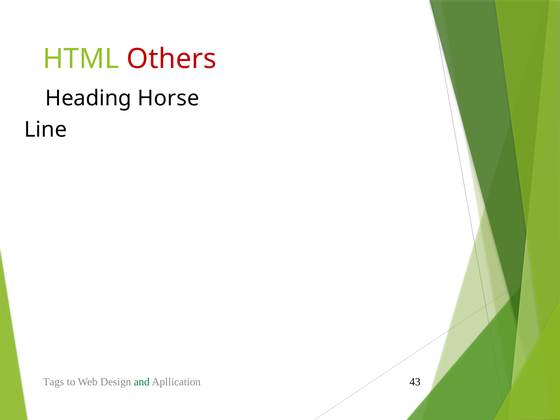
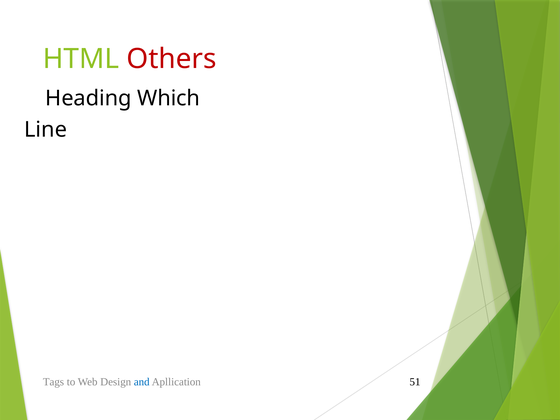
Horse: Horse -> Which (169, 98)
and colour: green -> blue (142, 382)
43: 43 -> 51 (415, 382)
